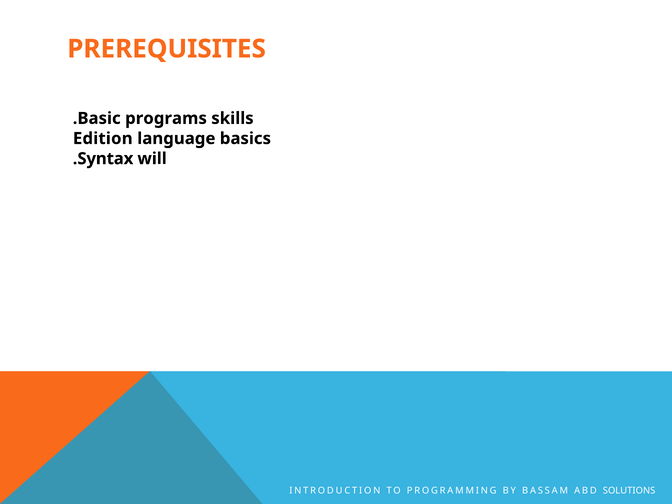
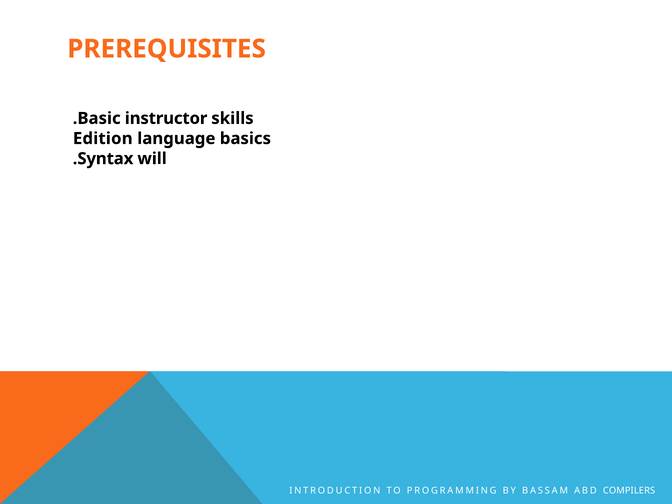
programs: programs -> instructor (166, 118)
SOLUTIONS: SOLUTIONS -> COMPILERS (629, 491)
